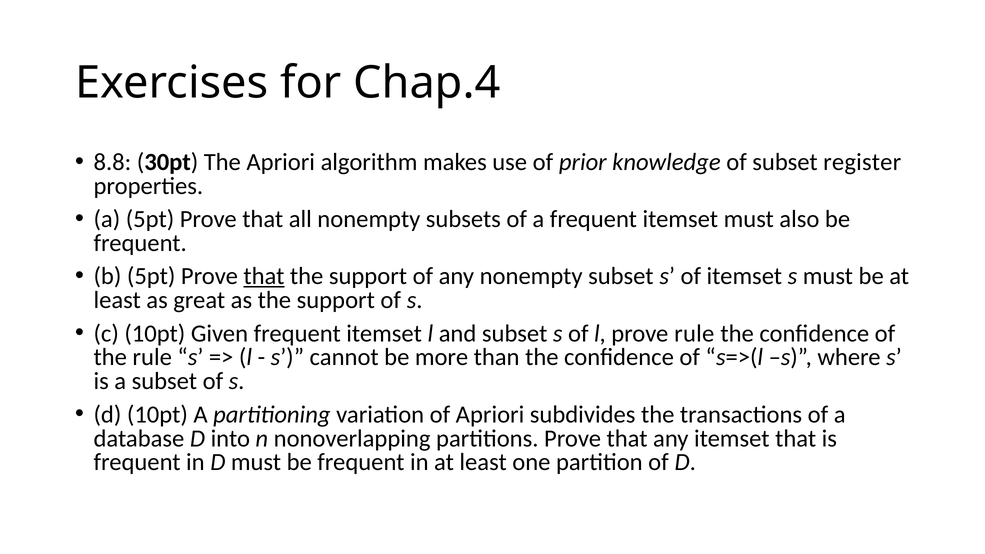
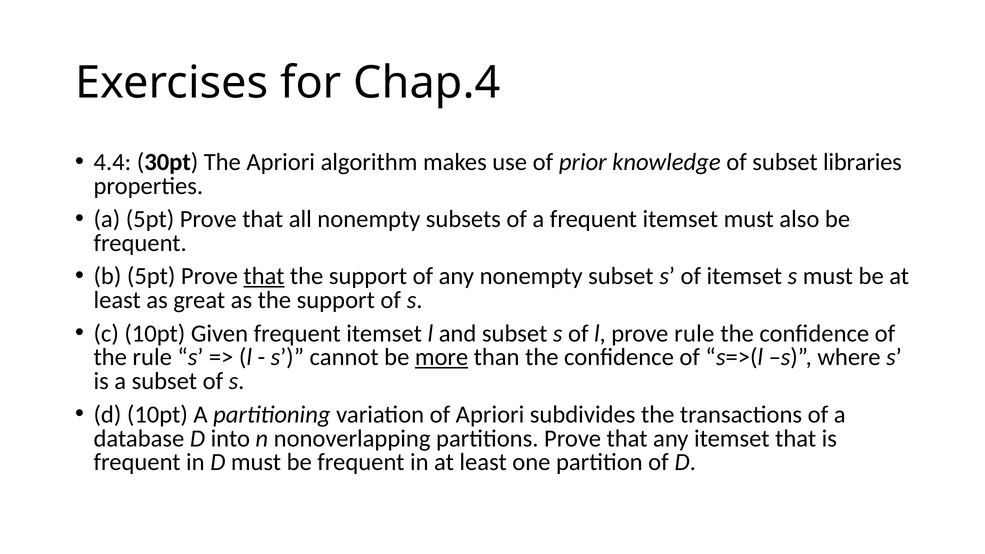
8.8: 8.8 -> 4.4 (112, 162)
register: register -> libraries (862, 162)
more underline: none -> present (442, 357)
